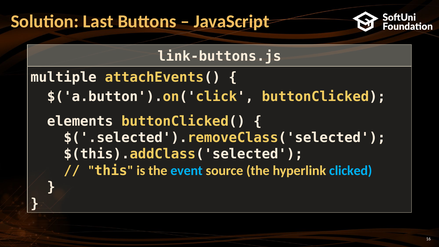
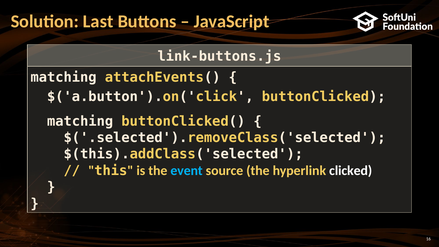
multiple: multiple -> matching (64, 77)
elements: elements -> matching (80, 121)
clicked colour: light blue -> white (351, 171)
